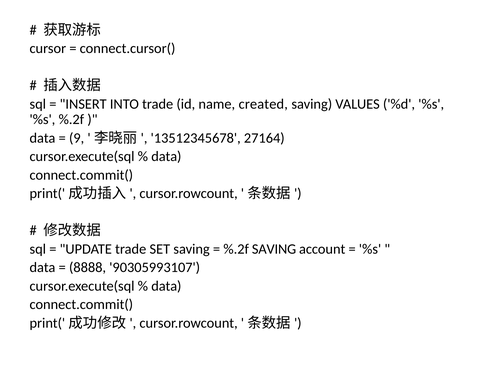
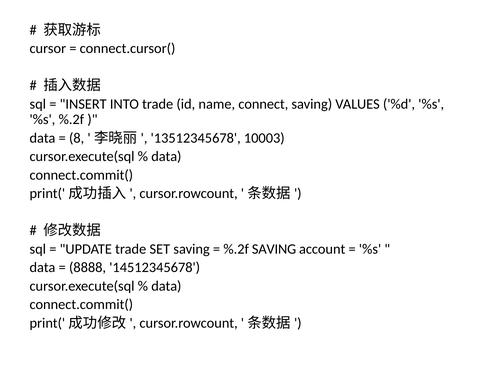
created: created -> connect (263, 104)
9: 9 -> 8 (77, 138)
27164: 27164 -> 10003 (264, 138)
90305993107: 90305993107 -> 14512345678 (155, 267)
